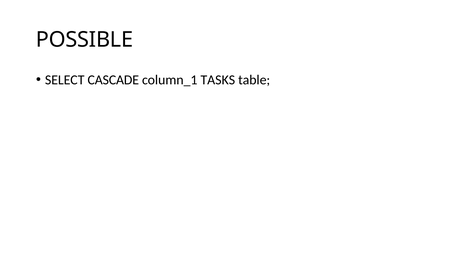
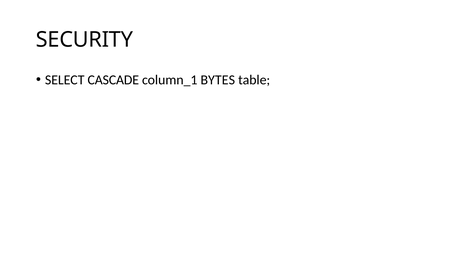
POSSIBLE: POSSIBLE -> SECURITY (85, 40)
TASKS: TASKS -> BYTES (218, 80)
